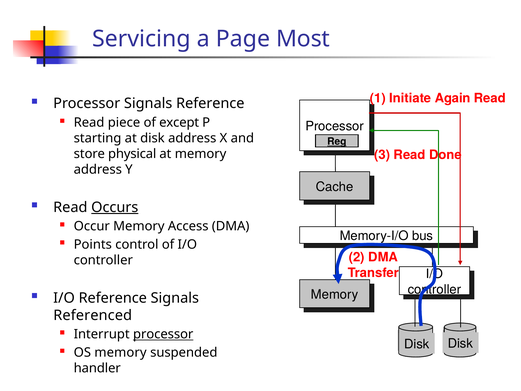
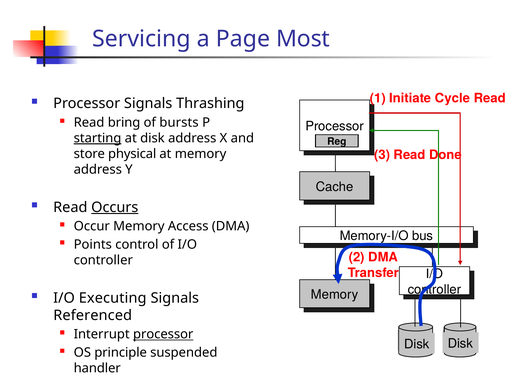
Again: Again -> Cycle (453, 98)
Signals Reference: Reference -> Thrashing (210, 103)
piece: piece -> bring (124, 122)
except: except -> bursts (179, 122)
starting underline: none -> present (98, 138)
Reg underline: present -> none (337, 142)
I/O Reference: Reference -> Executing (113, 298)
OS memory: memory -> principle (121, 352)
